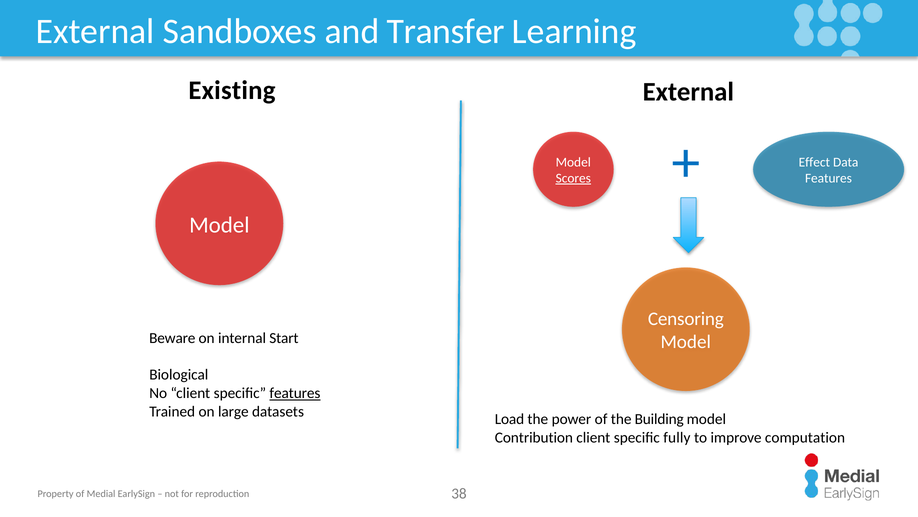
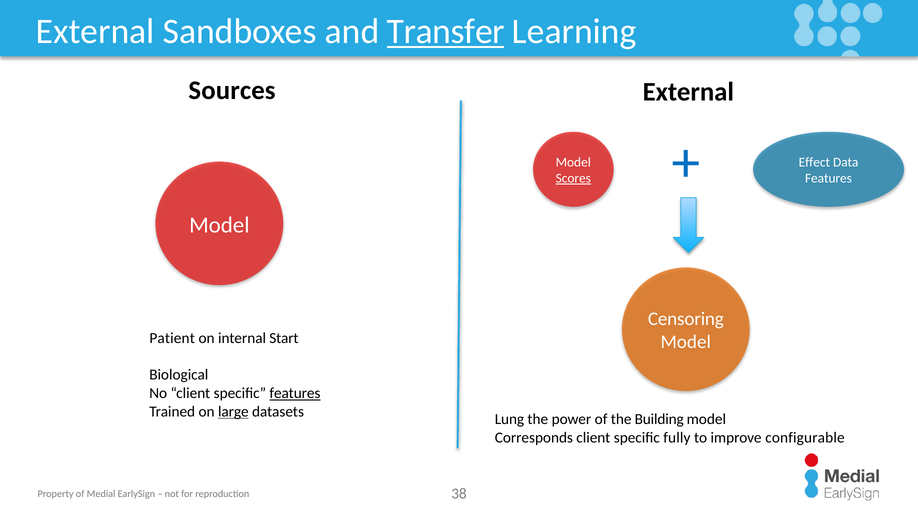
Transfer underline: none -> present (446, 32)
Existing: Existing -> Sources (232, 90)
Beware: Beware -> Patient (172, 338)
large underline: none -> present (233, 411)
Load: Load -> Lung (509, 419)
Contribution: Contribution -> Corresponds (534, 437)
computation: computation -> configurable (805, 437)
